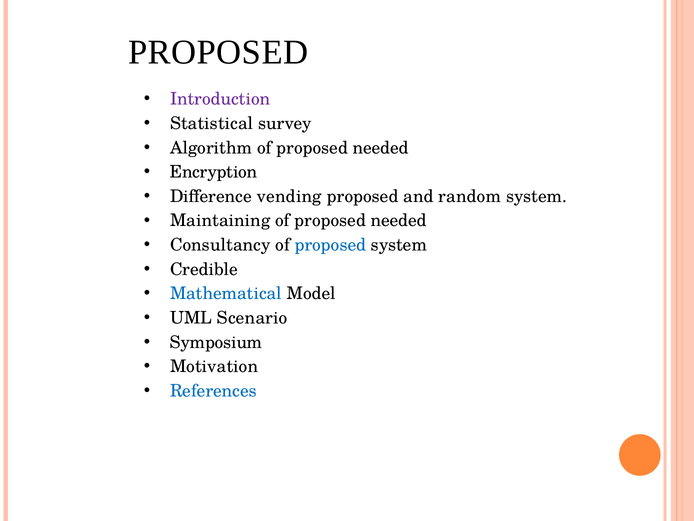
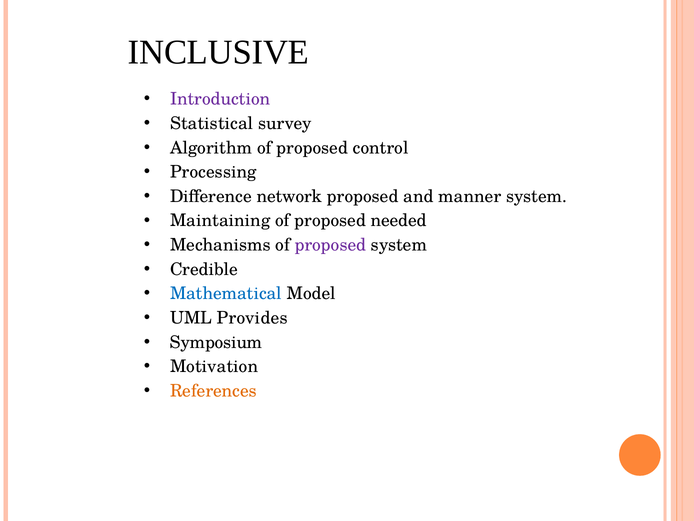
PROPOSED: PROPOSED -> INCLUSIVE (219, 52)
needed: needed -> control (381, 148)
Encryption: Encryption -> Processing (213, 172)
vending: vending -> network (289, 196)
random: random -> manner (470, 196)
Consultancy: Consultancy -> Mechanisms (220, 245)
proposed colour: blue -> purple (330, 245)
Scenario: Scenario -> Provides (252, 318)
References colour: blue -> orange (213, 391)
